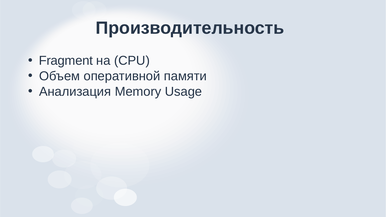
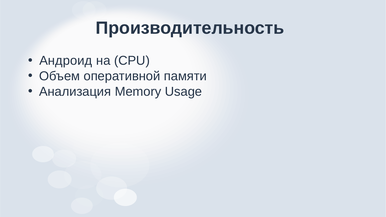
Fragment: Fragment -> Андроид (66, 61)
